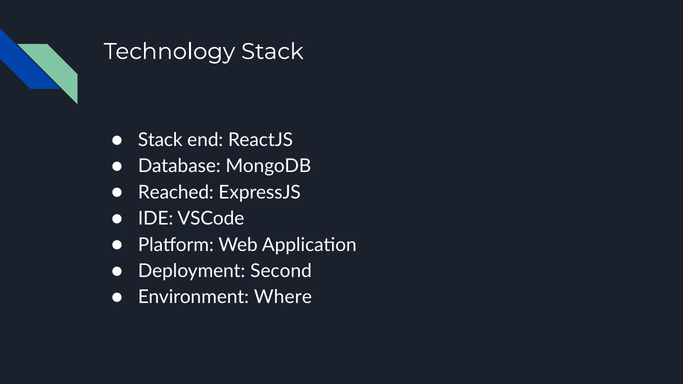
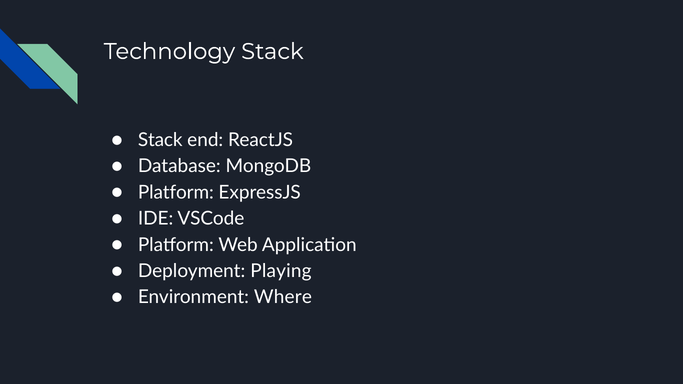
Reached: Reached -> Platform (176, 193)
Second: Second -> Playing (281, 271)
